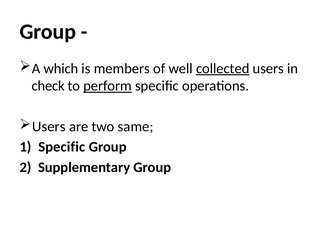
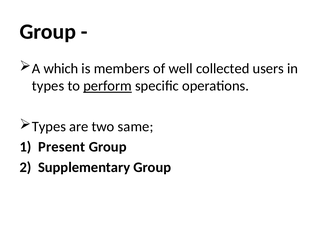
collected underline: present -> none (223, 69)
check: check -> types (48, 86)
Users: Users -> Types (49, 127)
Specific: Specific -> Present (62, 147)
